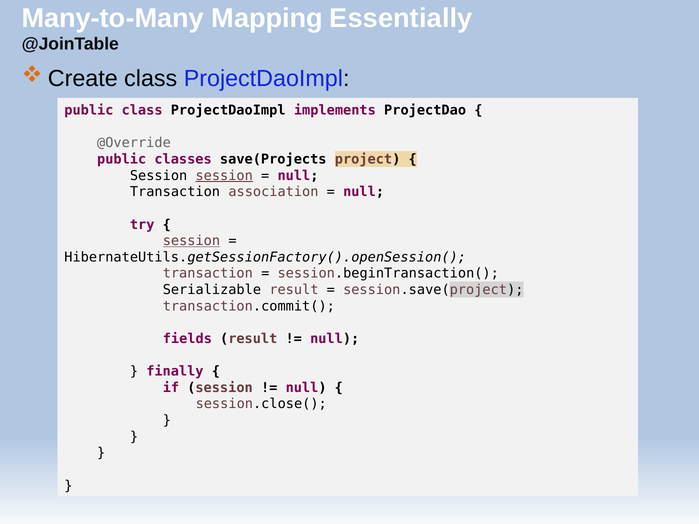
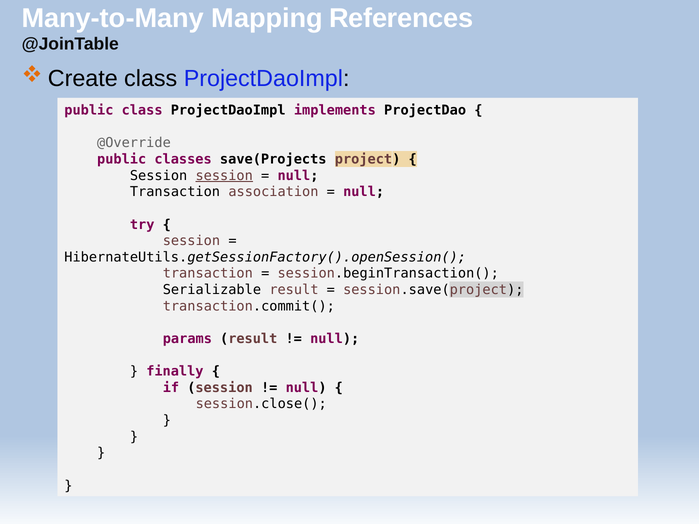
Essentially: Essentially -> References (401, 18)
session underline: present -> none (191, 241)
fields: fields -> params (187, 339)
